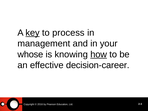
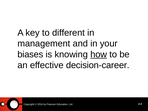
key underline: present -> none (33, 33)
process: process -> different (68, 33)
whose: whose -> biases (30, 54)
